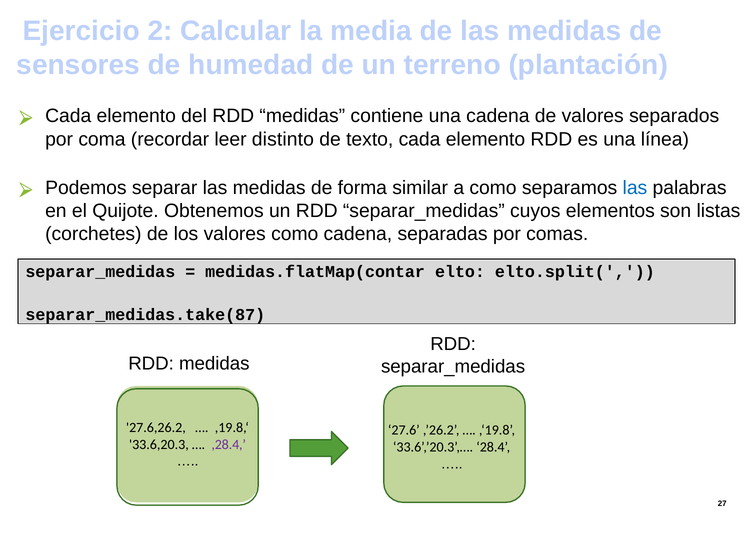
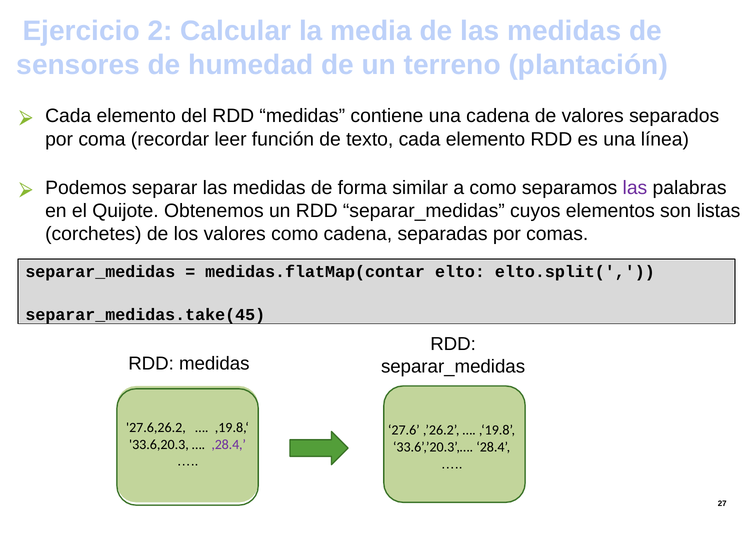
distinto: distinto -> función (283, 139)
las colour: blue -> purple (635, 188)
separar_medidas.take(87: separar_medidas.take(87 -> separar_medidas.take(45 (145, 315)
